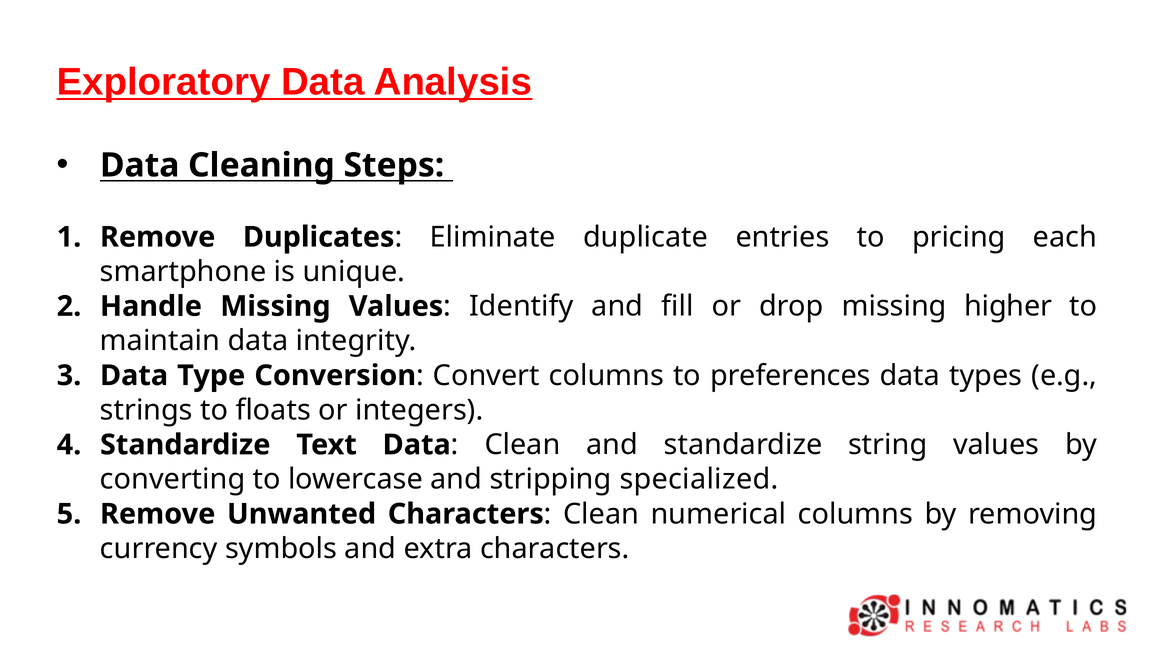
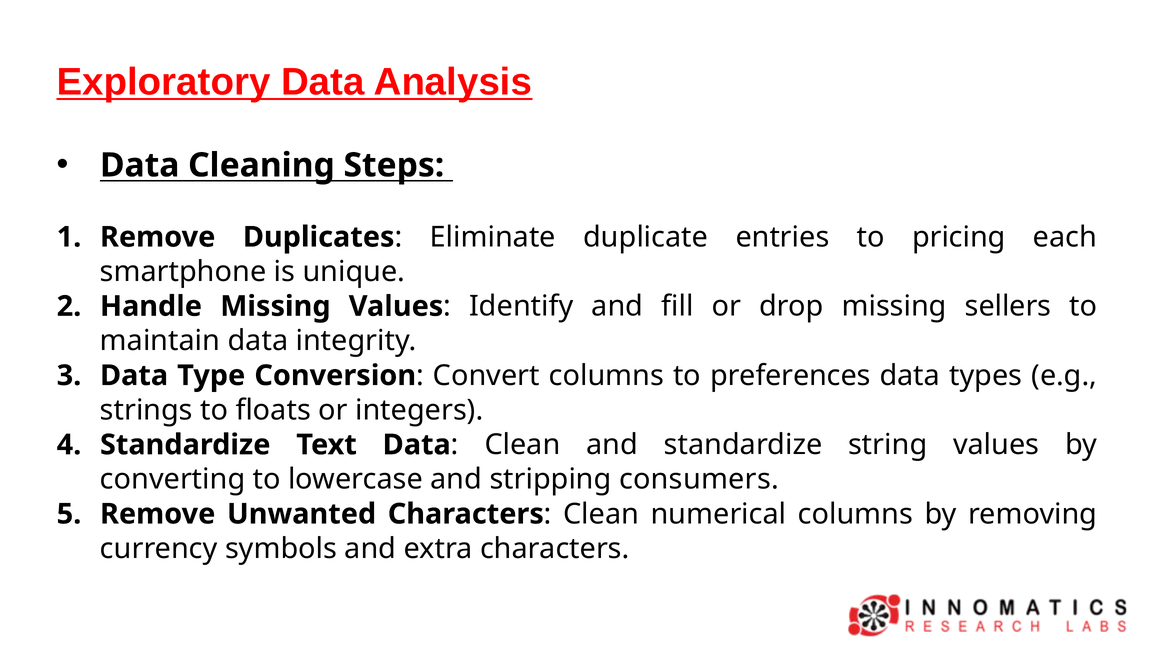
higher: higher -> sellers (1008, 306)
specialized: specialized -> consumers (699, 479)
